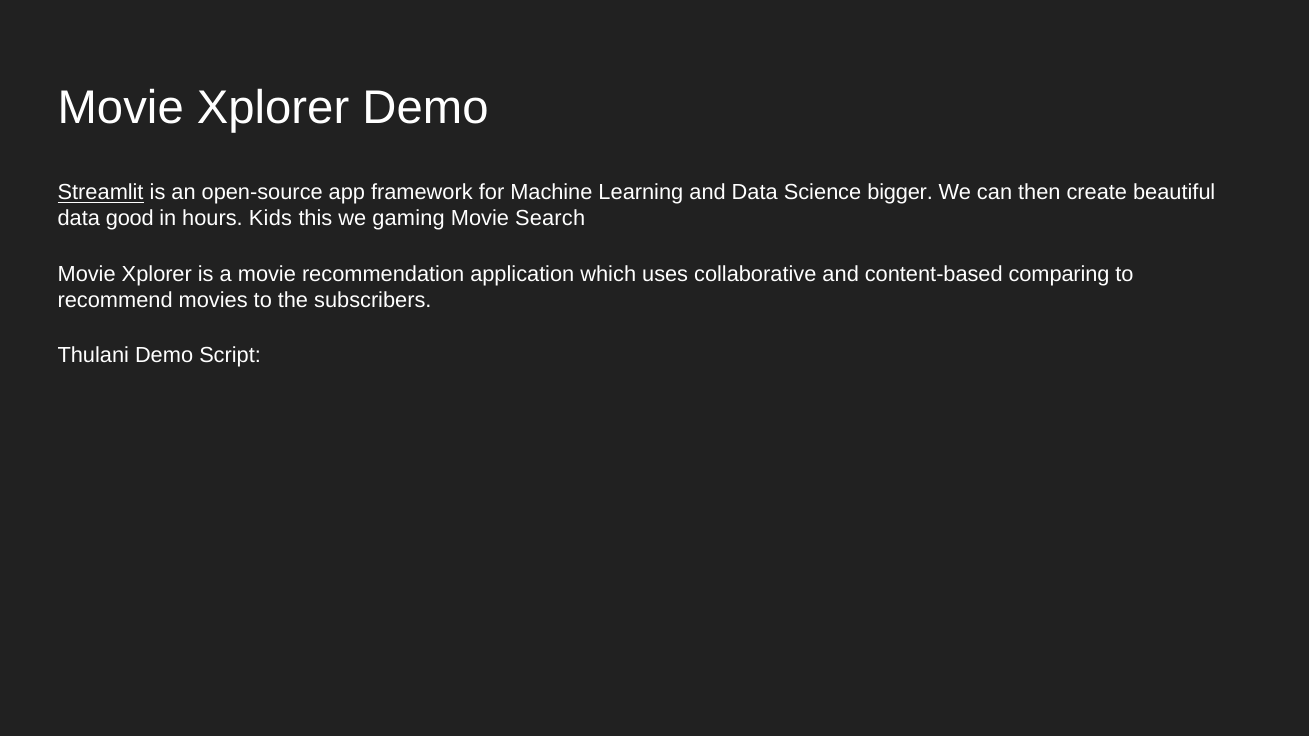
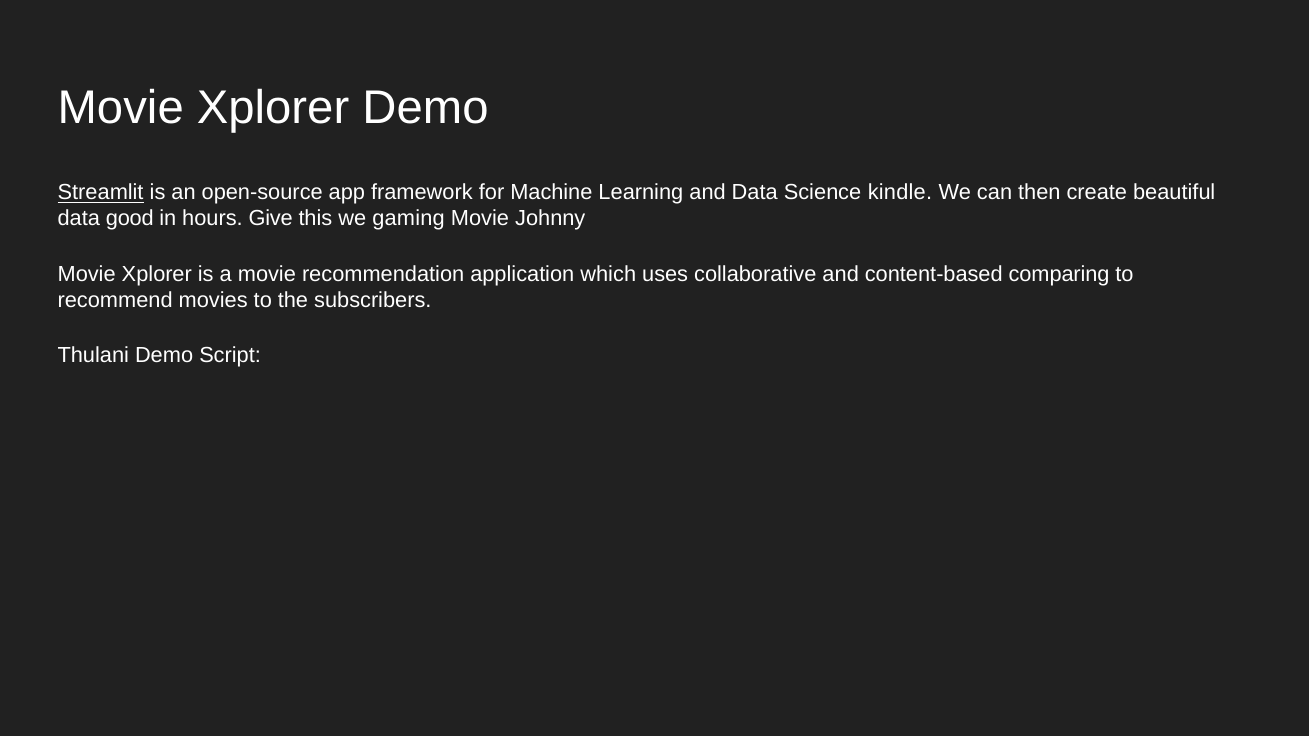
bigger: bigger -> kindle (900, 193)
Kids: Kids -> Give (271, 219)
Search: Search -> Johnny (550, 219)
